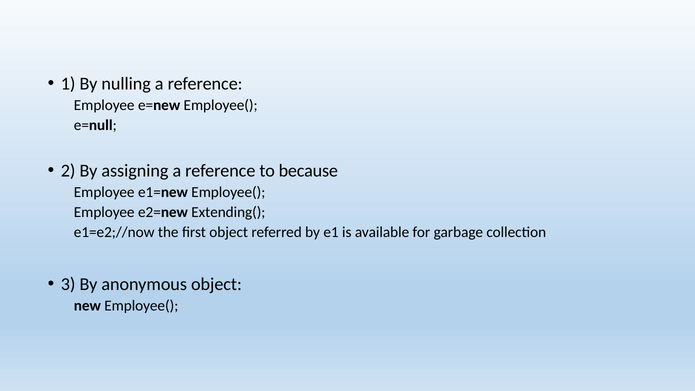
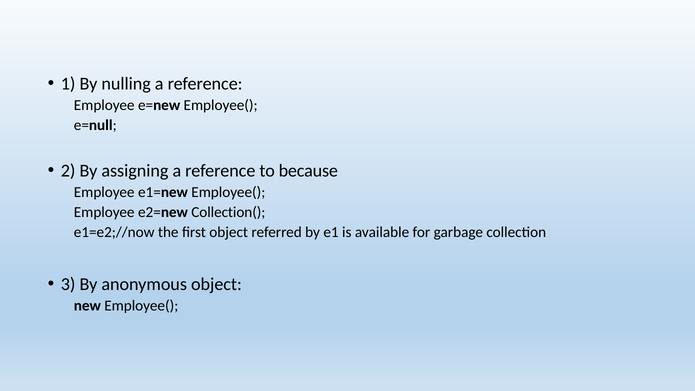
Extending(: Extending( -> Collection( (228, 212)
